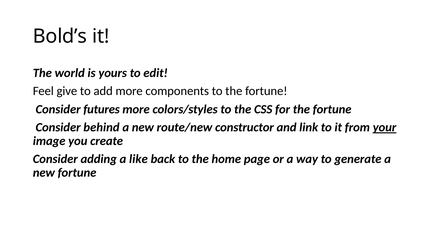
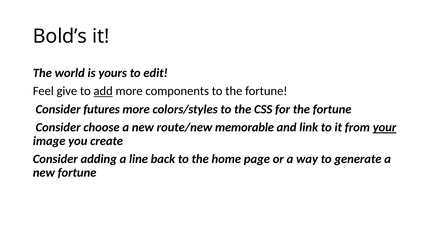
add underline: none -> present (103, 91)
behind: behind -> choose (102, 127)
constructor: constructor -> memorable (245, 127)
like: like -> line (139, 159)
